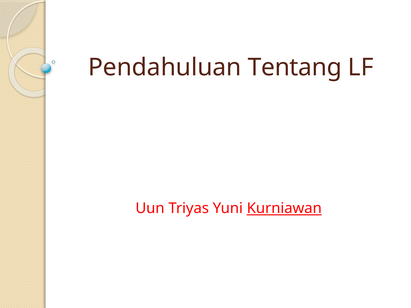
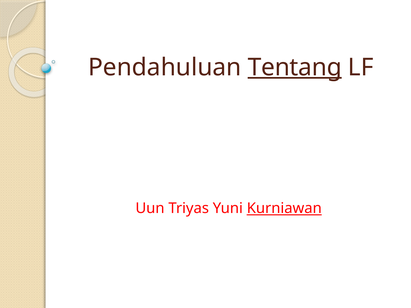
Tentang underline: none -> present (295, 67)
